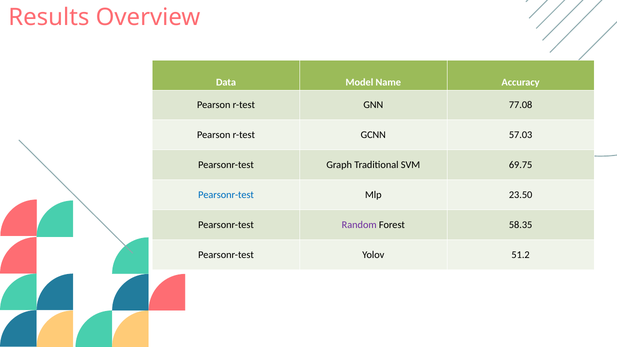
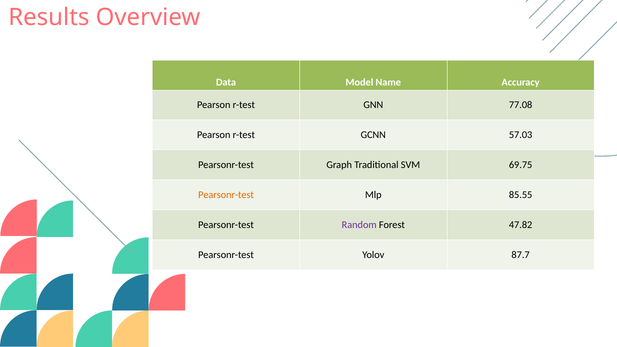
Pearsonr-test colour: blue -> orange (226, 195)
23.50: 23.50 -> 85.55 (521, 195)
58.35: 58.35 -> 47.82 (521, 225)
51.2: 51.2 -> 87.7 (521, 255)
